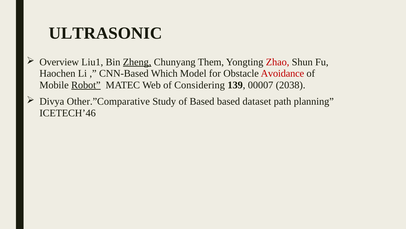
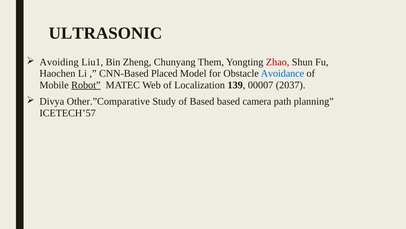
Overview: Overview -> Avoiding (59, 62)
Zheng underline: present -> none (137, 62)
Which: Which -> Placed (164, 73)
Avoidance colour: red -> blue (282, 73)
Considering: Considering -> Localization (200, 85)
2038: 2038 -> 2037 (291, 85)
dataset: dataset -> camera (257, 101)
ICETECH’46: ICETECH’46 -> ICETECH’57 (68, 113)
